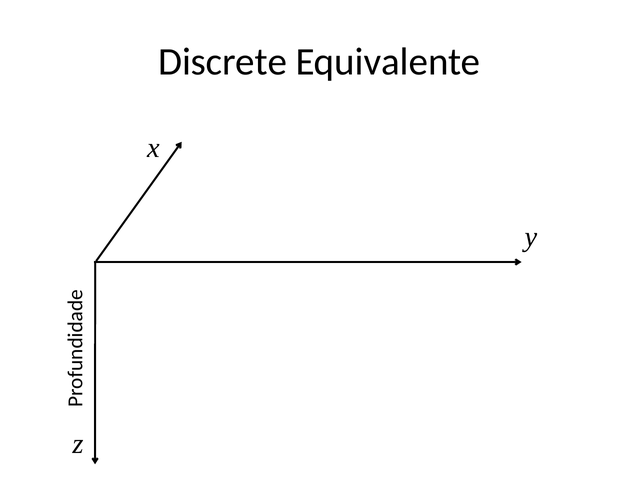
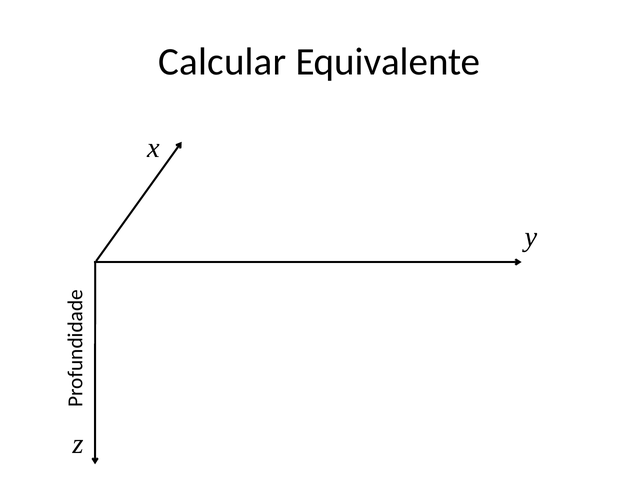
Discrete: Discrete -> Calcular (222, 62)
